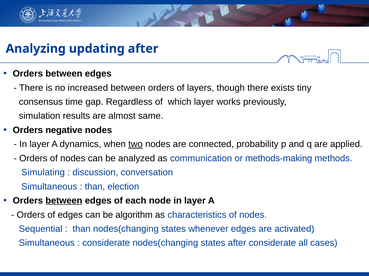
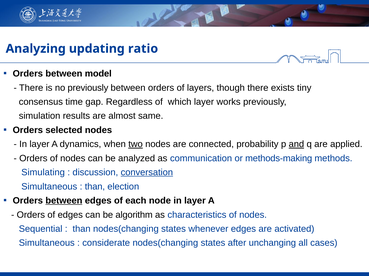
updating after: after -> ratio (143, 49)
edges: edges -> model (98, 74)
no increased: increased -> previously (88, 88)
negative: negative -> selected (64, 130)
and underline: none -> present (296, 145)
conversation underline: none -> present (147, 173)
after considerate: considerate -> unchanging (272, 244)
